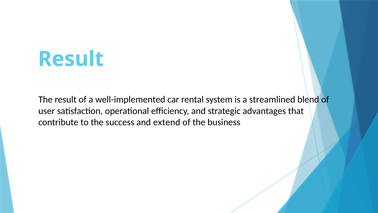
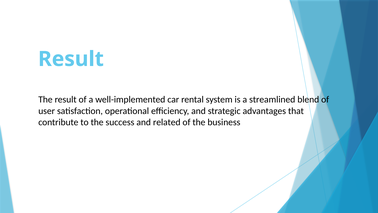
extend: extend -> related (167, 122)
